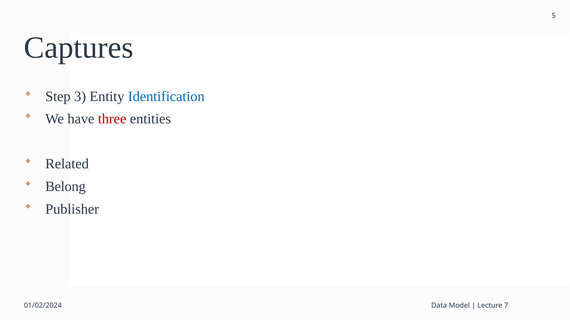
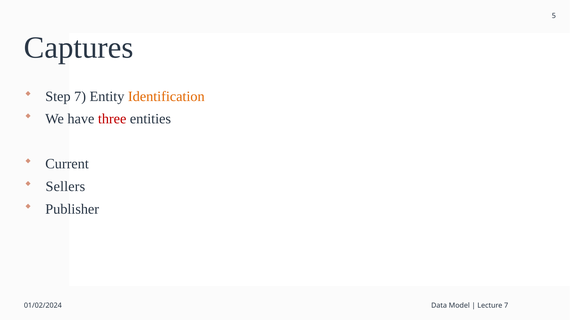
Step 3: 3 -> 7 (80, 97)
Identification colour: blue -> orange (166, 97)
Related: Related -> Current (67, 164)
Belong: Belong -> Sellers (65, 187)
